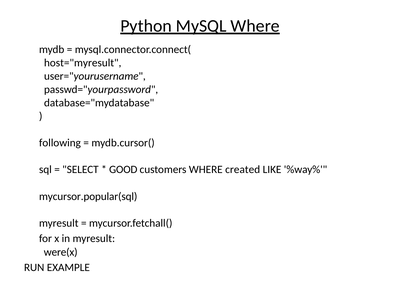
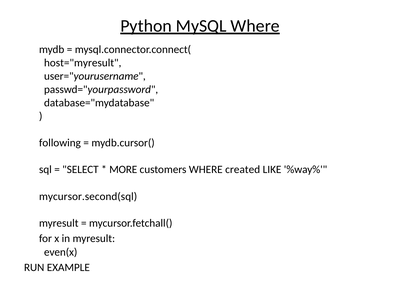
GOOD: GOOD -> MORE (123, 170)
mycursor.popular(sql: mycursor.popular(sql -> mycursor.second(sql (88, 196)
were(x: were(x -> even(x (61, 252)
